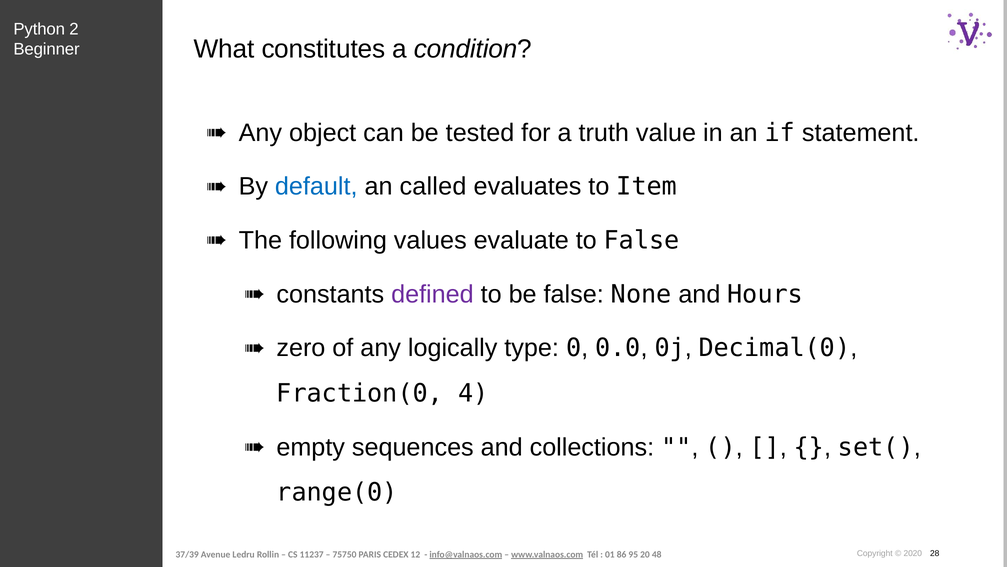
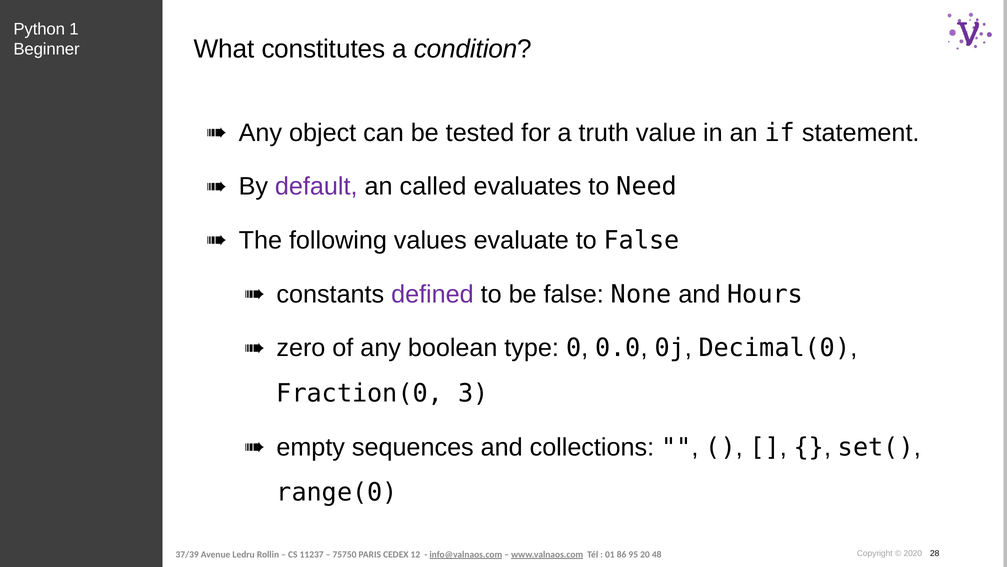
2: 2 -> 1 (74, 29)
default colour: blue -> purple (316, 186)
Item: Item -> Need (647, 186)
logically: logically -> boolean (453, 348)
4: 4 -> 3 (473, 393)
